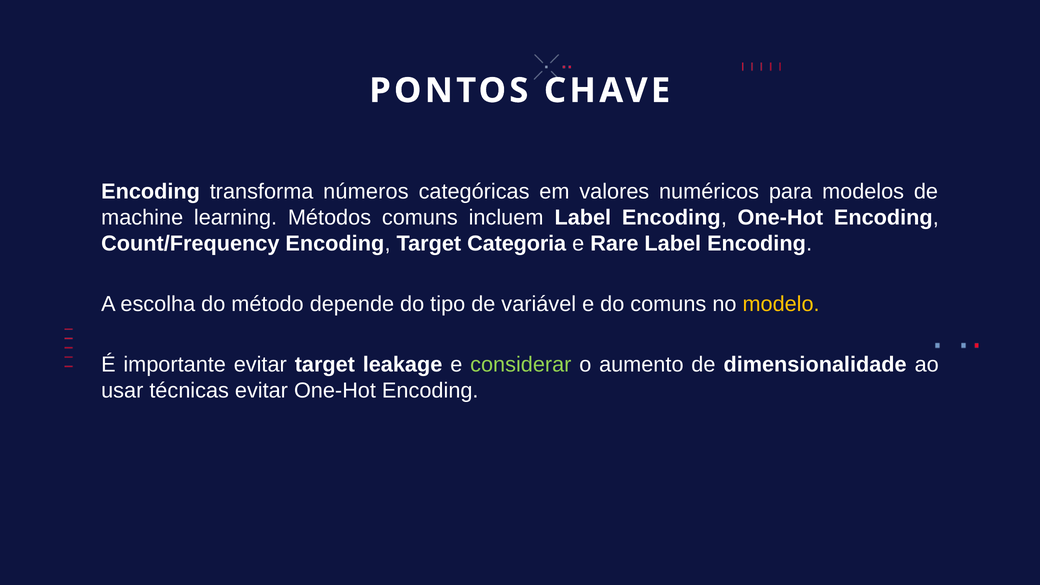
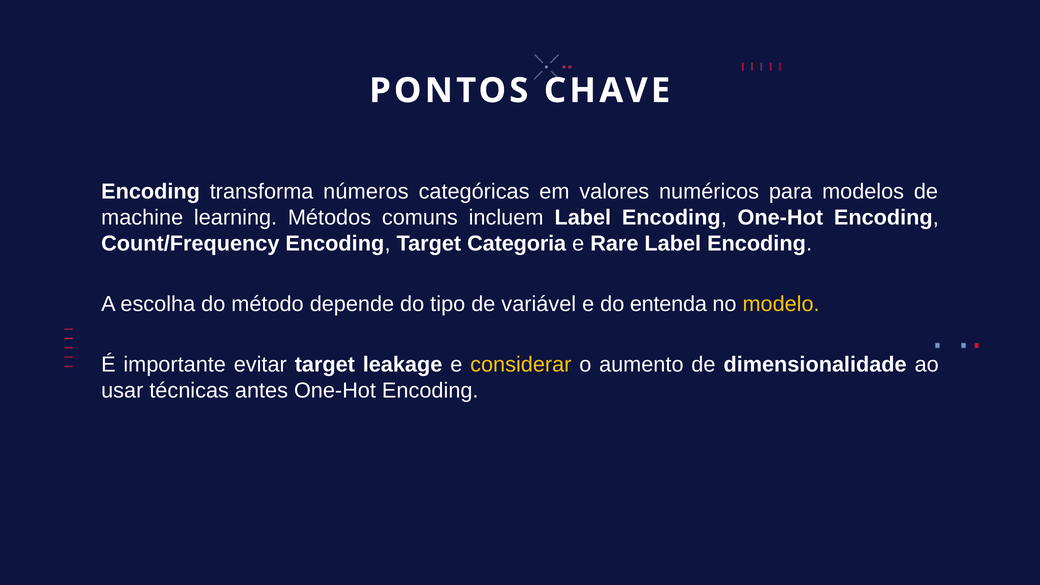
do comuns: comuns -> entenda (668, 304)
considerar colour: light green -> yellow (521, 365)
técnicas evitar: evitar -> antes (261, 391)
